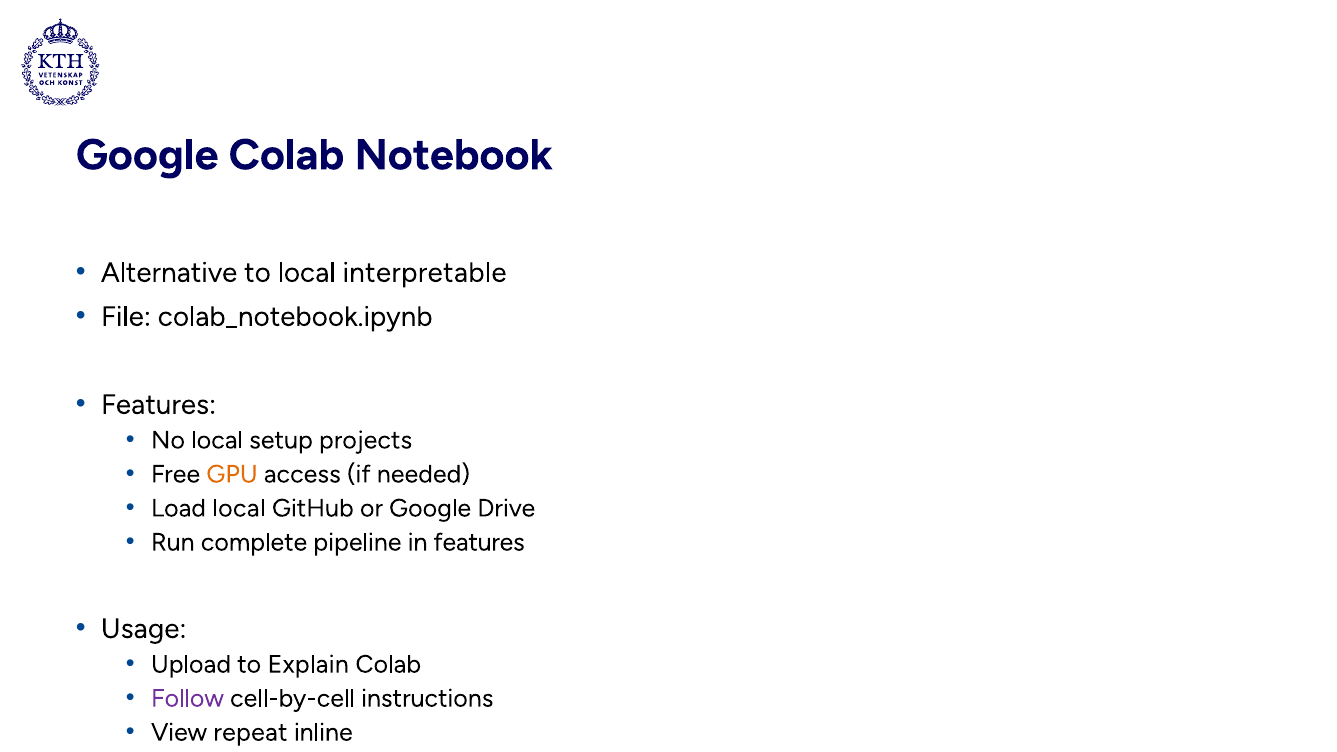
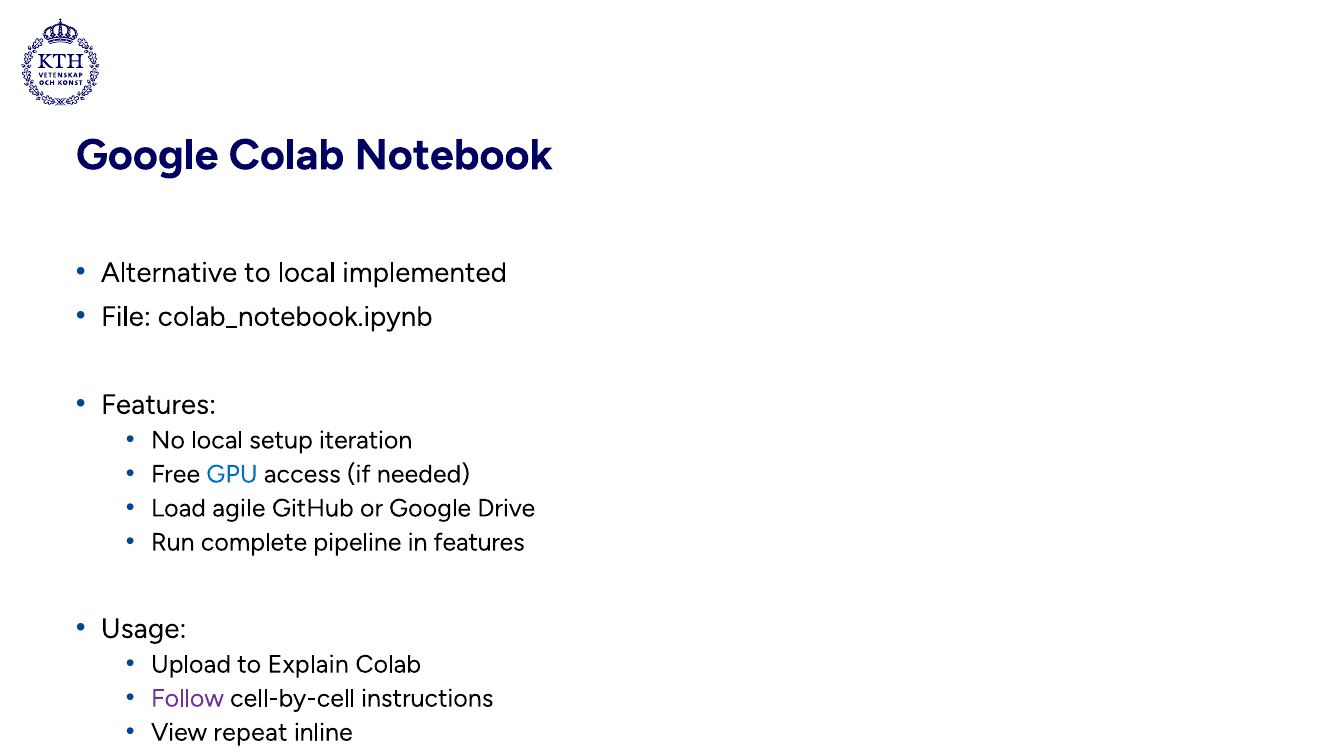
interpretable: interpretable -> implemented (425, 273)
projects: projects -> iteration (366, 440)
GPU colour: orange -> blue (232, 474)
Load local: local -> agile (239, 508)
